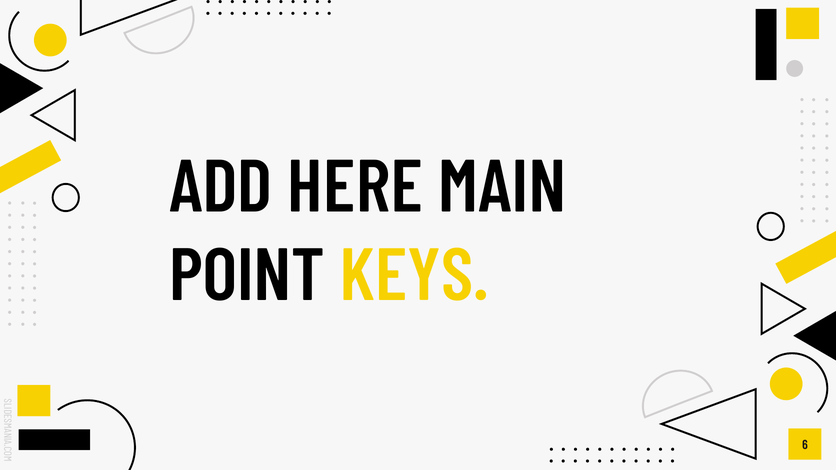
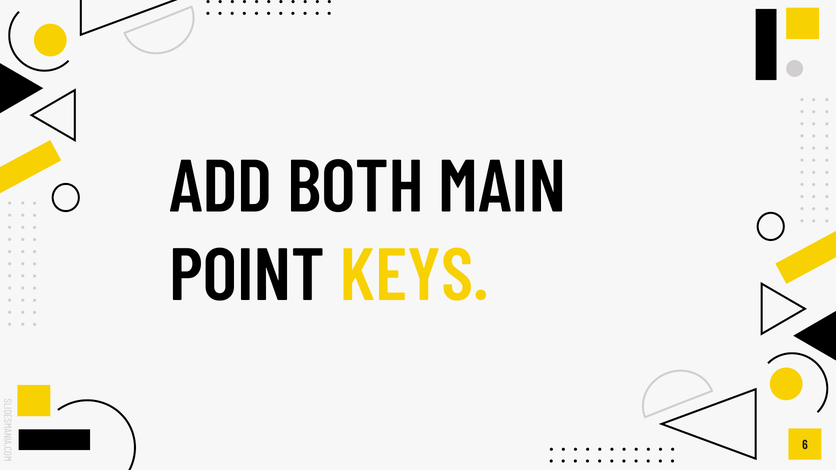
HERE: HERE -> BOTH (356, 187)
